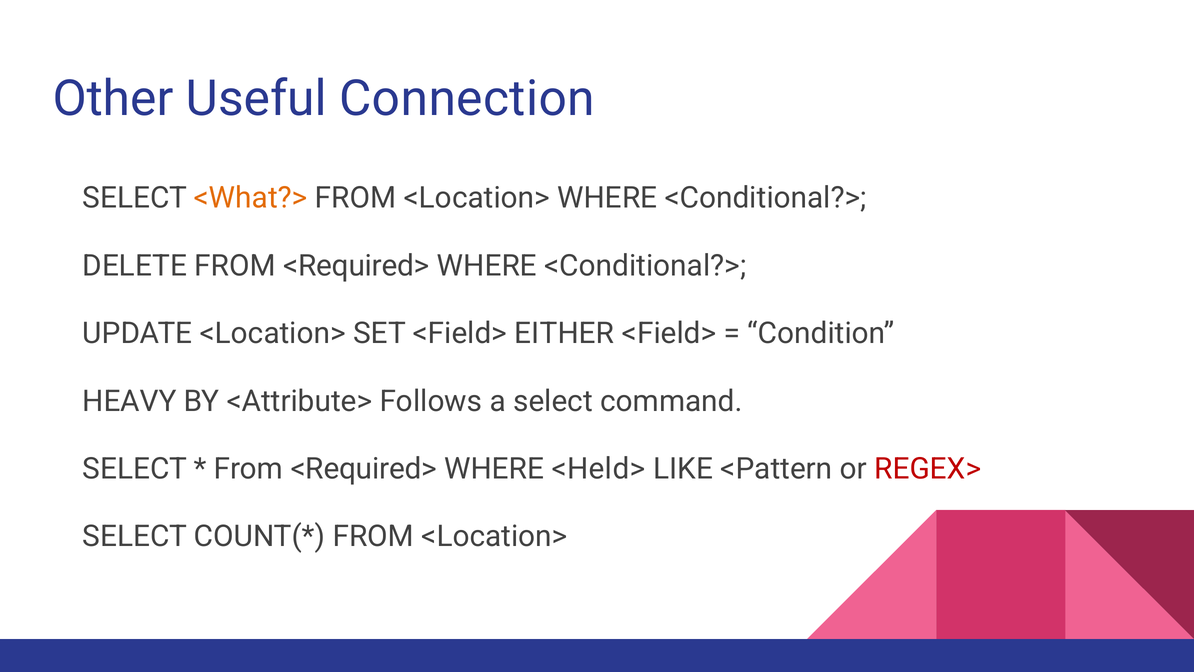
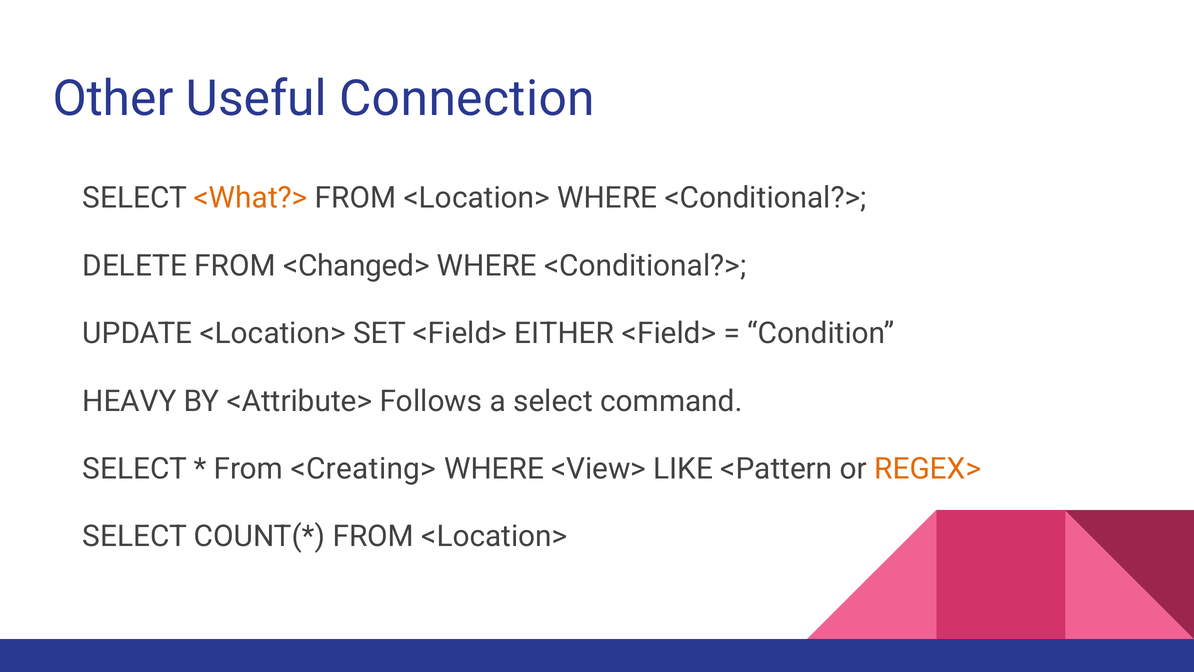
DELETE FROM <Required>: <Required> -> <Changed> (356, 266)
<Required>: <Required> -> <Creating> (363, 469)
<Held>: <Held> -> <View> (599, 469)
REGEX> colour: red -> orange (928, 469)
